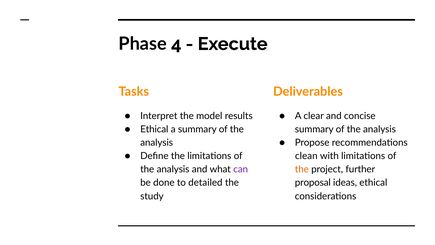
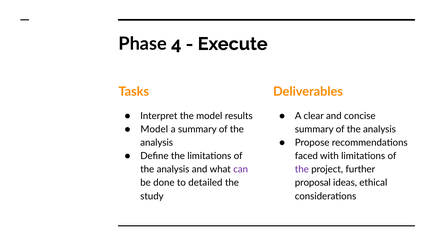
Ethical: Ethical -> Model (154, 129)
clean: clean -> faced (306, 156)
the colour: orange -> purple (302, 169)
